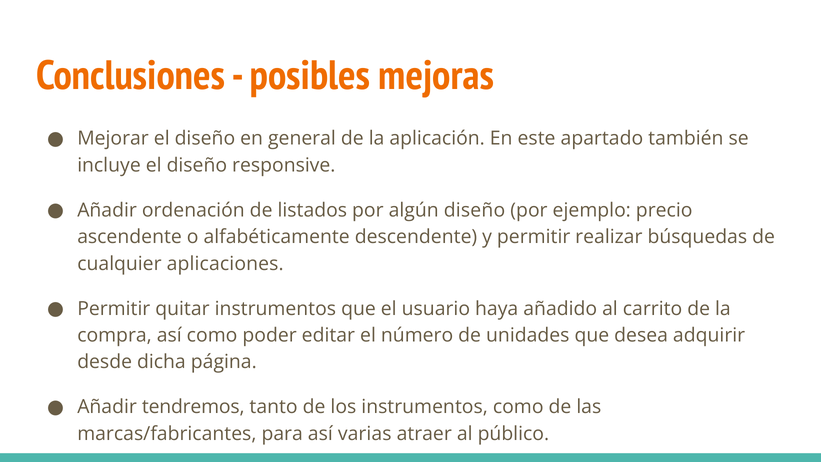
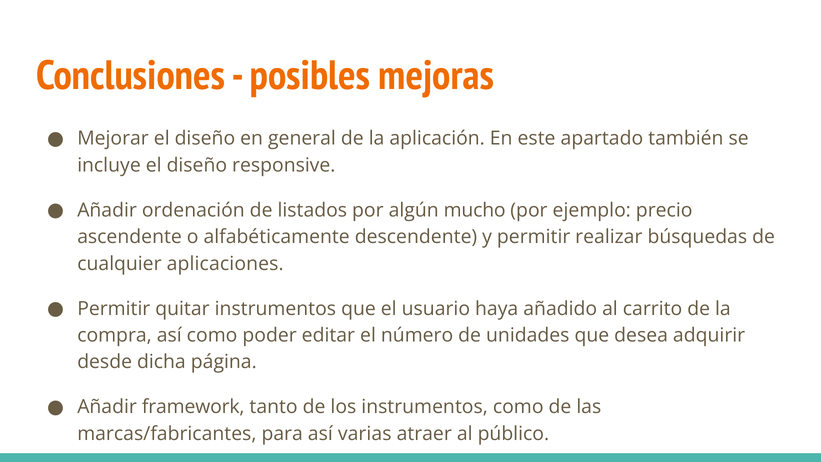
algún diseño: diseño -> mucho (475, 210)
tendremos: tendremos -> framework (193, 407)
